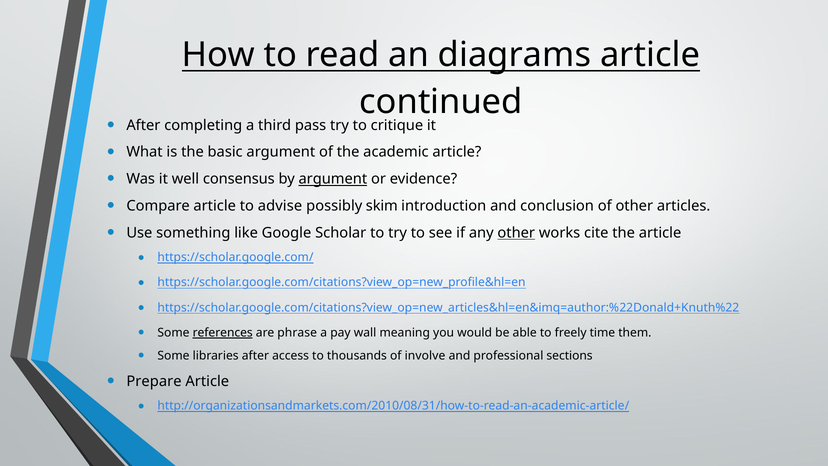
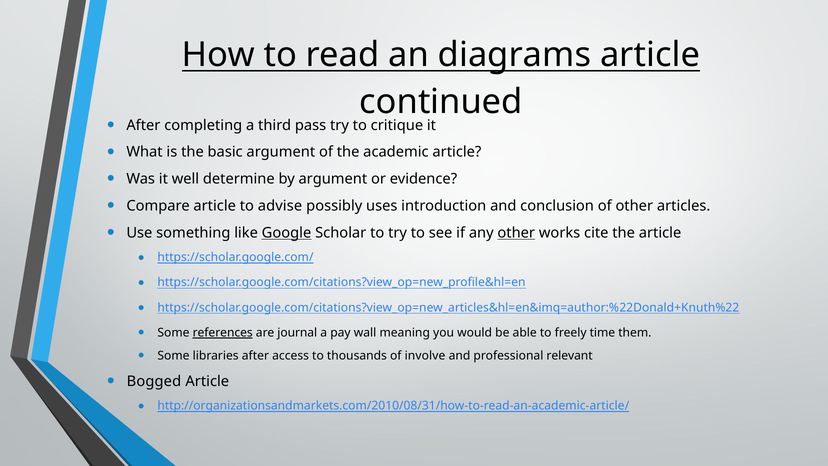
consensus: consensus -> determine (239, 179)
argument underline: present -> none (333, 179)
skim: skim -> uses (382, 206)
Google underline: none -> present (287, 233)
phrase: phrase -> journal (297, 333)
sections: sections -> relevant (570, 356)
Prepare: Prepare -> Bogged (154, 381)
